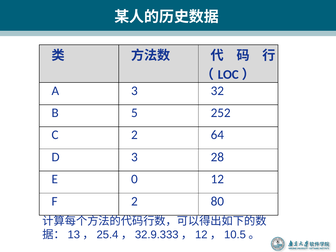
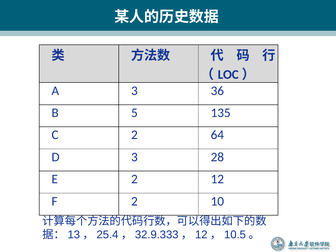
32: 32 -> 36 (217, 91)
252: 252 -> 135 (221, 113)
E 0: 0 -> 2 (134, 179)
80: 80 -> 10 (217, 201)
